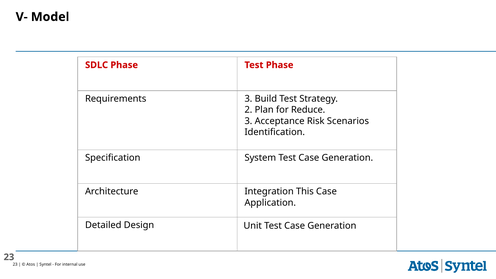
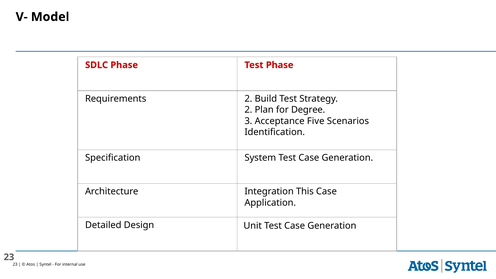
Requirements 3: 3 -> 2 (248, 99)
Reduce: Reduce -> Degree (308, 110)
Risk: Risk -> Five (316, 121)
